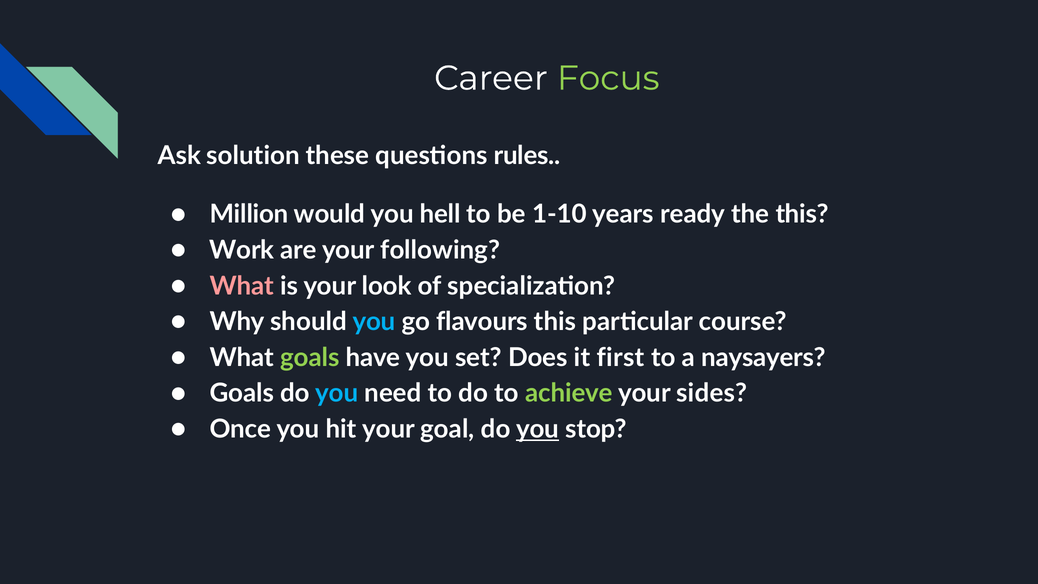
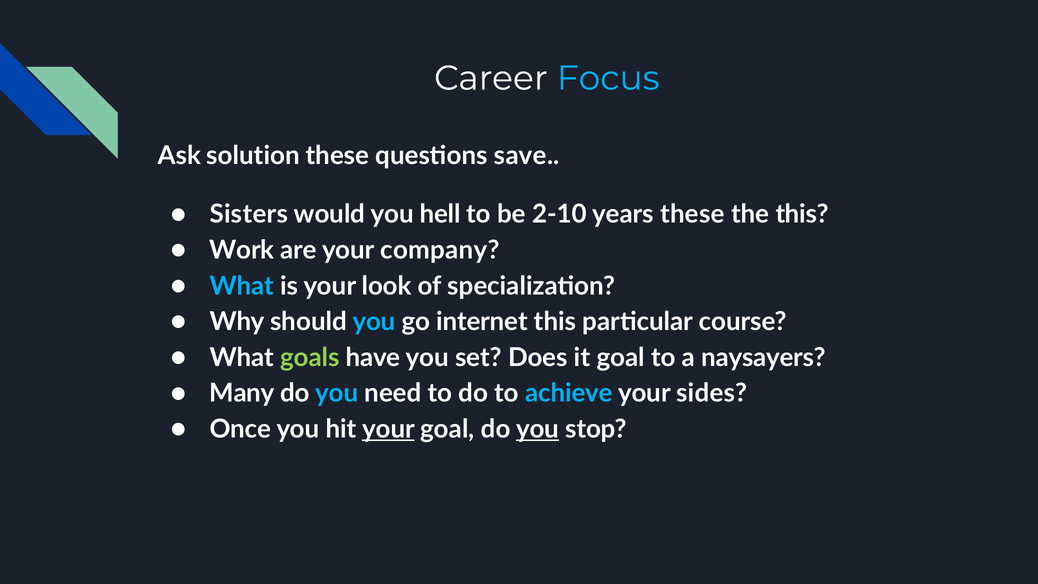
Focus colour: light green -> light blue (608, 78)
rules: rules -> save (527, 155)
Million: Million -> Sisters (249, 214)
1-10: 1-10 -> 2-10 (559, 214)
years ready: ready -> these (692, 214)
following: following -> company (440, 250)
What colour: pink -> light blue (242, 286)
flavours: flavours -> internet (482, 322)
it first: first -> goal (621, 358)
Goals: Goals -> Many (242, 393)
achieve colour: light green -> light blue (569, 393)
your underline: none -> present (388, 429)
